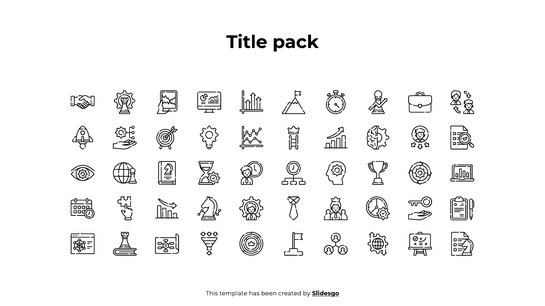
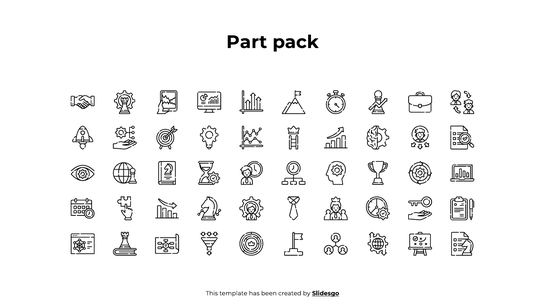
Title: Title -> Part (247, 42)
